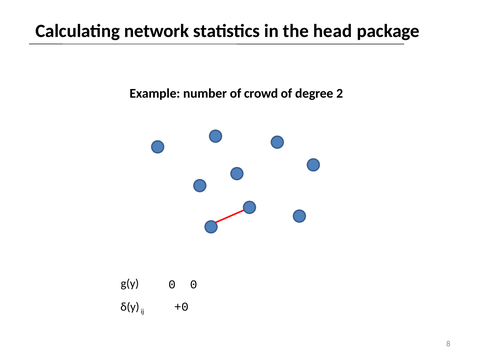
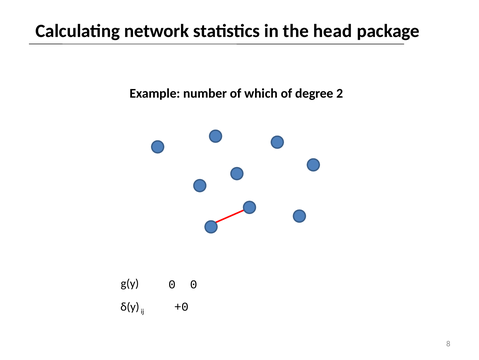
crowd: crowd -> which (261, 93)
